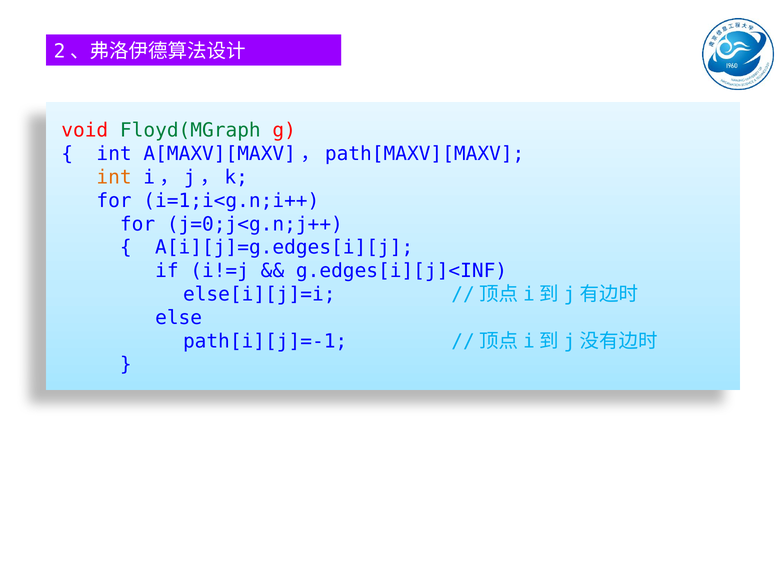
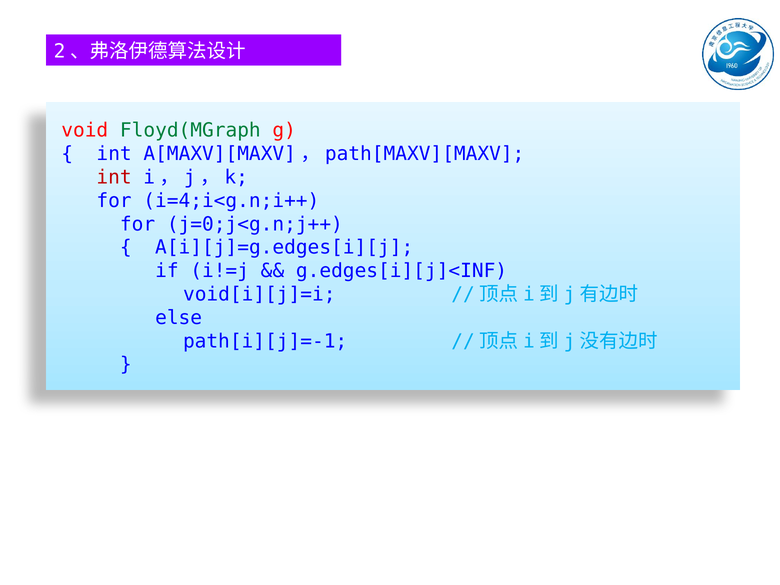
int colour: orange -> red (114, 177)
i=1;i<g.n;i++: i=1;i<g.n;i++ -> i=4;i<g.n;i++ (231, 201)
else[i][j]=i: else[i][j]=i -> void[i][j]=i (259, 294)
